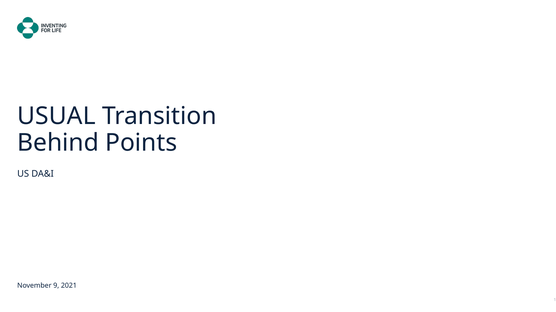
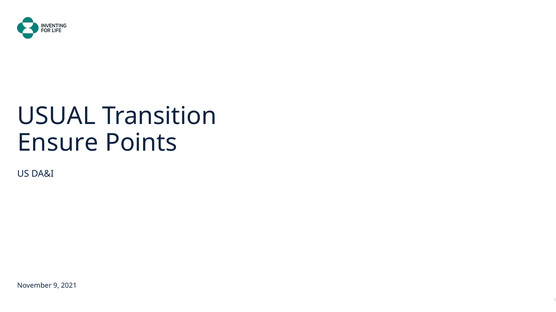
Behind: Behind -> Ensure (58, 143)
